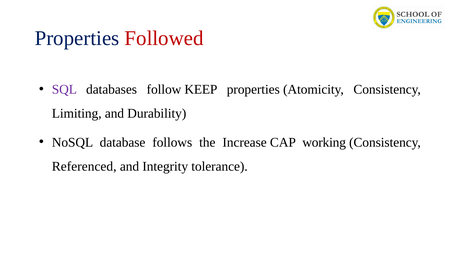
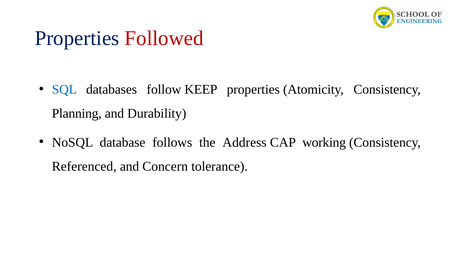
SQL colour: purple -> blue (64, 89)
Limiting: Limiting -> Planning (77, 113)
Increase: Increase -> Address (245, 142)
Integrity: Integrity -> Concern (165, 166)
